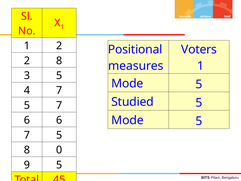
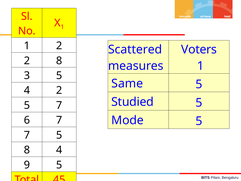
Positional: Positional -> Scattered (135, 49)
Mode: Mode -> Same (127, 83)
4 7: 7 -> 2 (59, 90)
6 6: 6 -> 7 (59, 120)
8 0: 0 -> 4 (59, 150)
